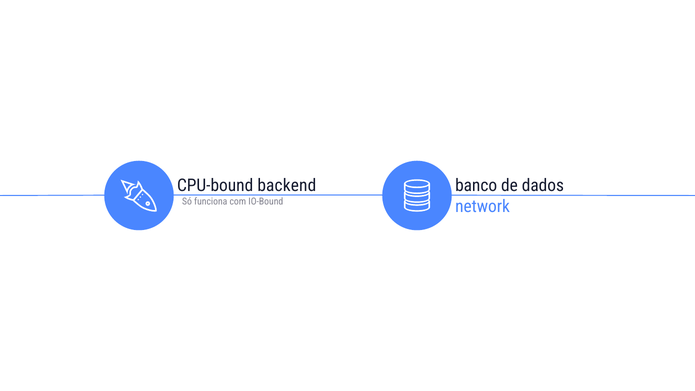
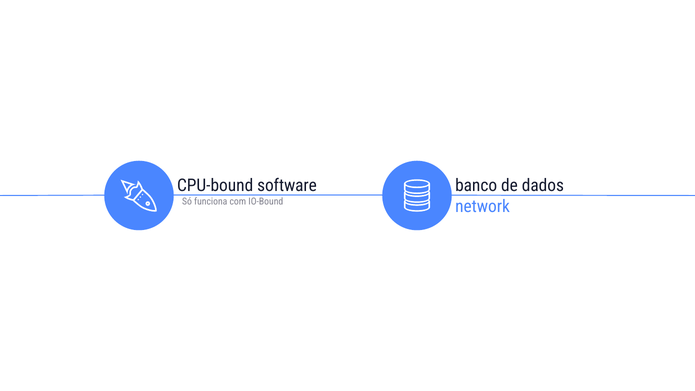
backend: backend -> software (287, 186)
